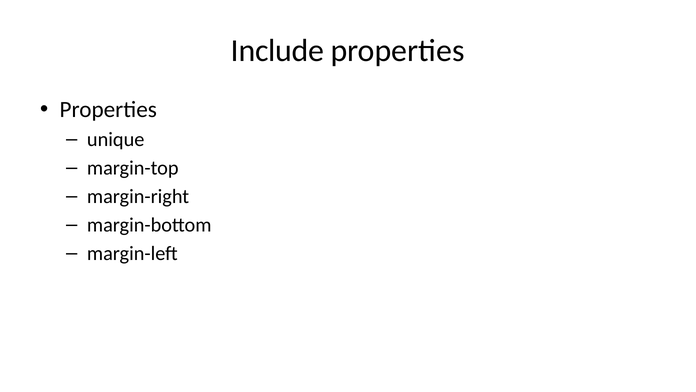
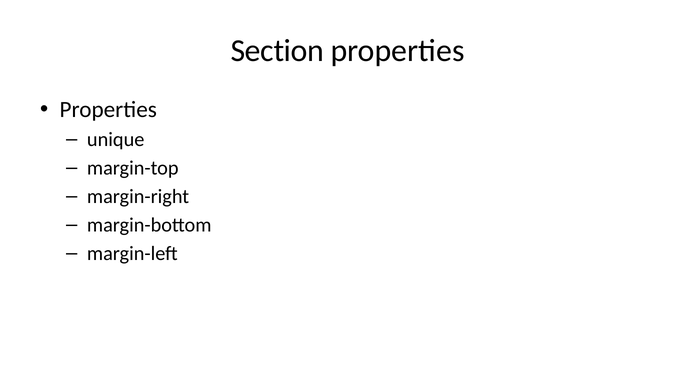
Include: Include -> Section (277, 51)
